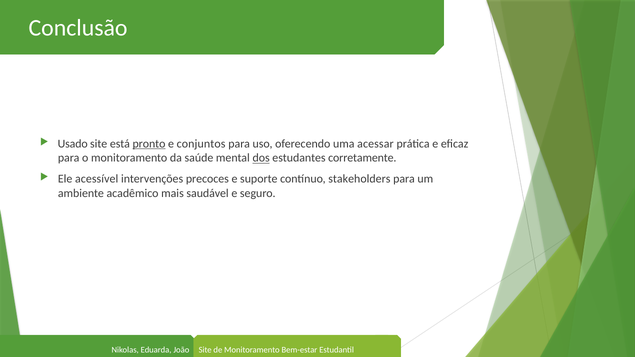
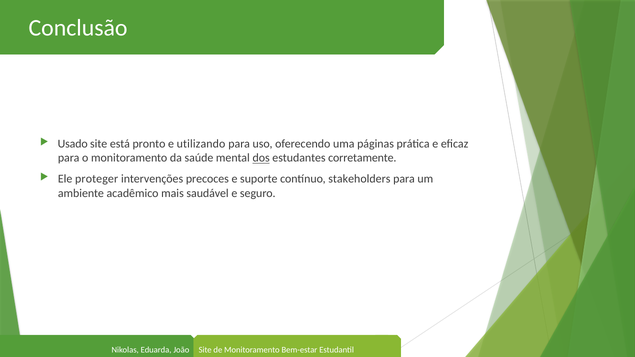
pronto underline: present -> none (149, 144)
conjuntos: conjuntos -> utilizando (201, 144)
acessar: acessar -> páginas (376, 144)
acessível: acessível -> proteger (97, 179)
